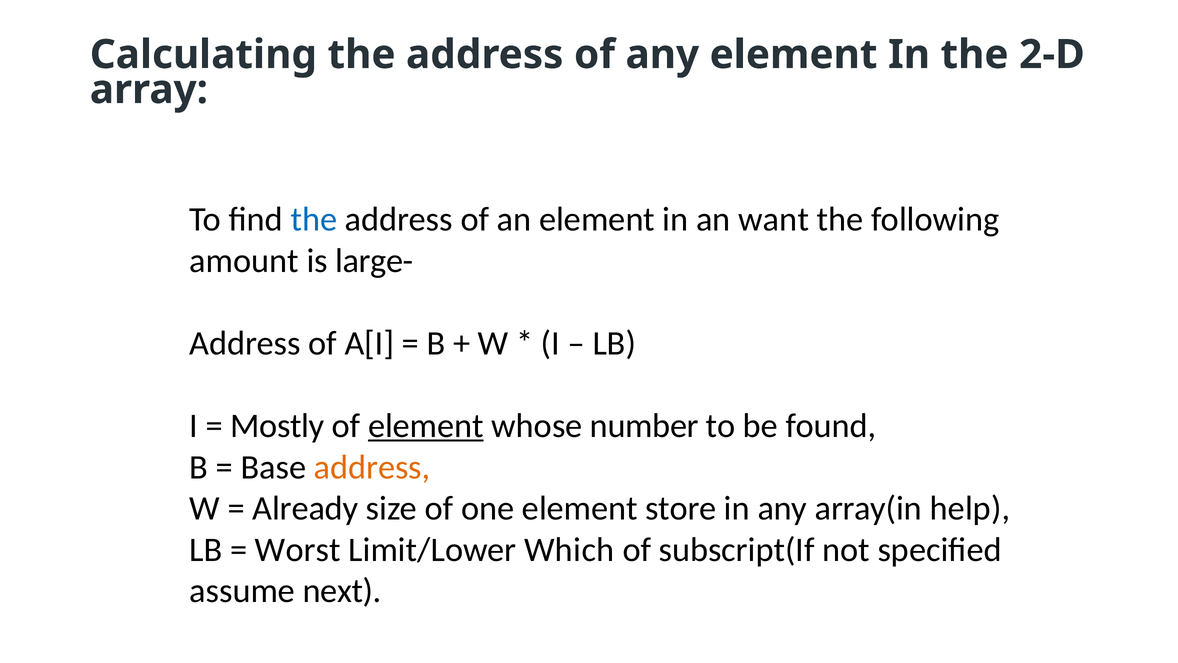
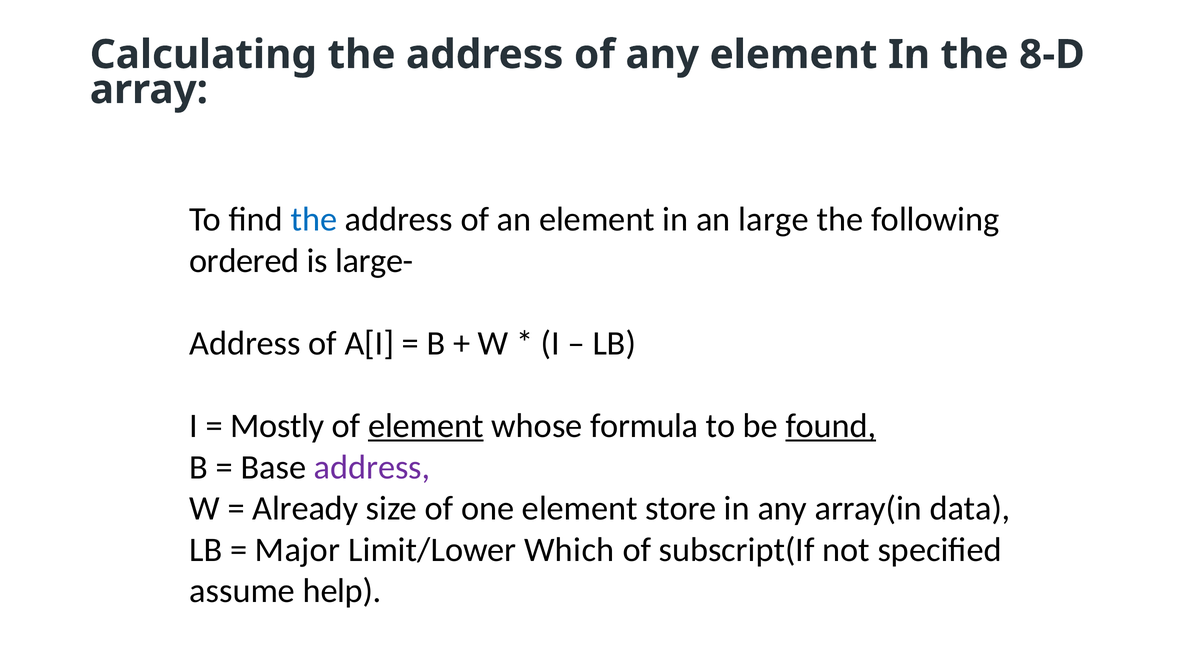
2-D: 2-D -> 8-D (1052, 55)
want: want -> large (774, 219)
amount: amount -> ordered (244, 261)
number: number -> formula (644, 426)
found underline: none -> present (831, 426)
address colour: orange -> purple (372, 467)
help: help -> data (970, 508)
Worst: Worst -> Major (298, 549)
next: next -> help (342, 591)
